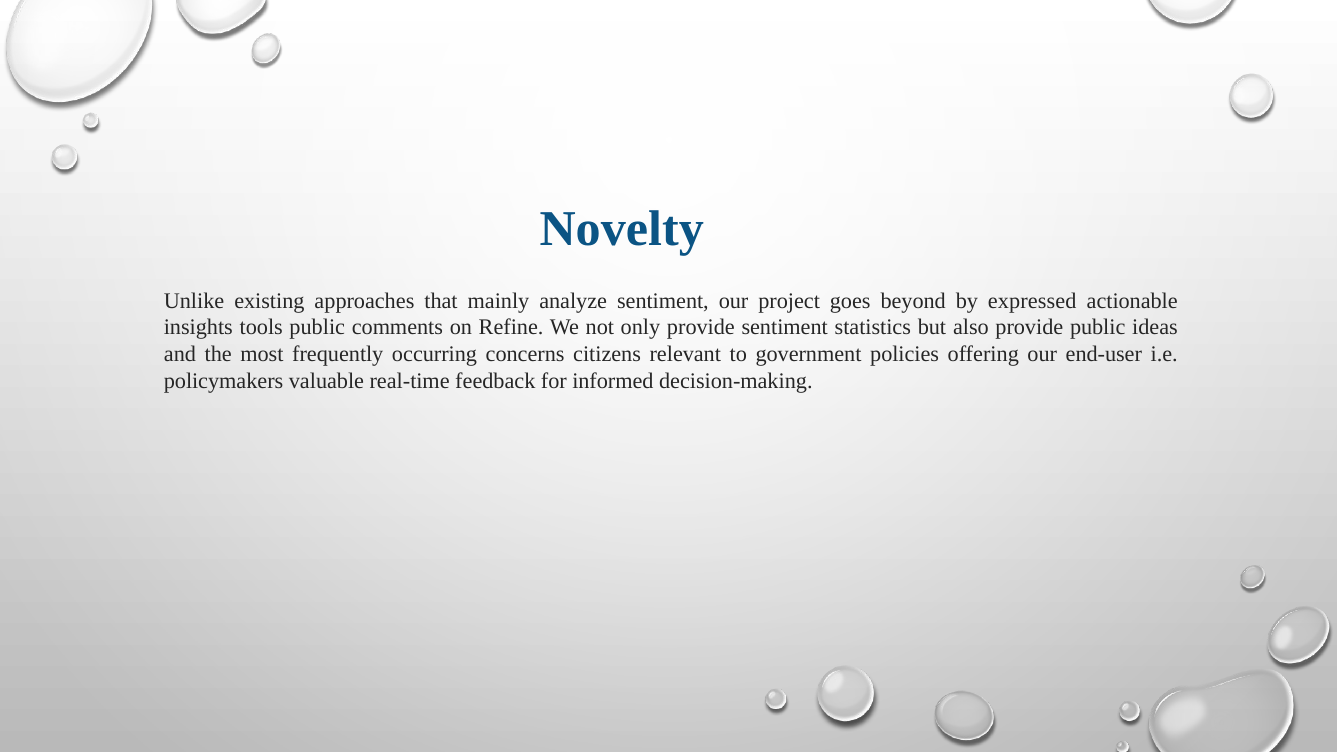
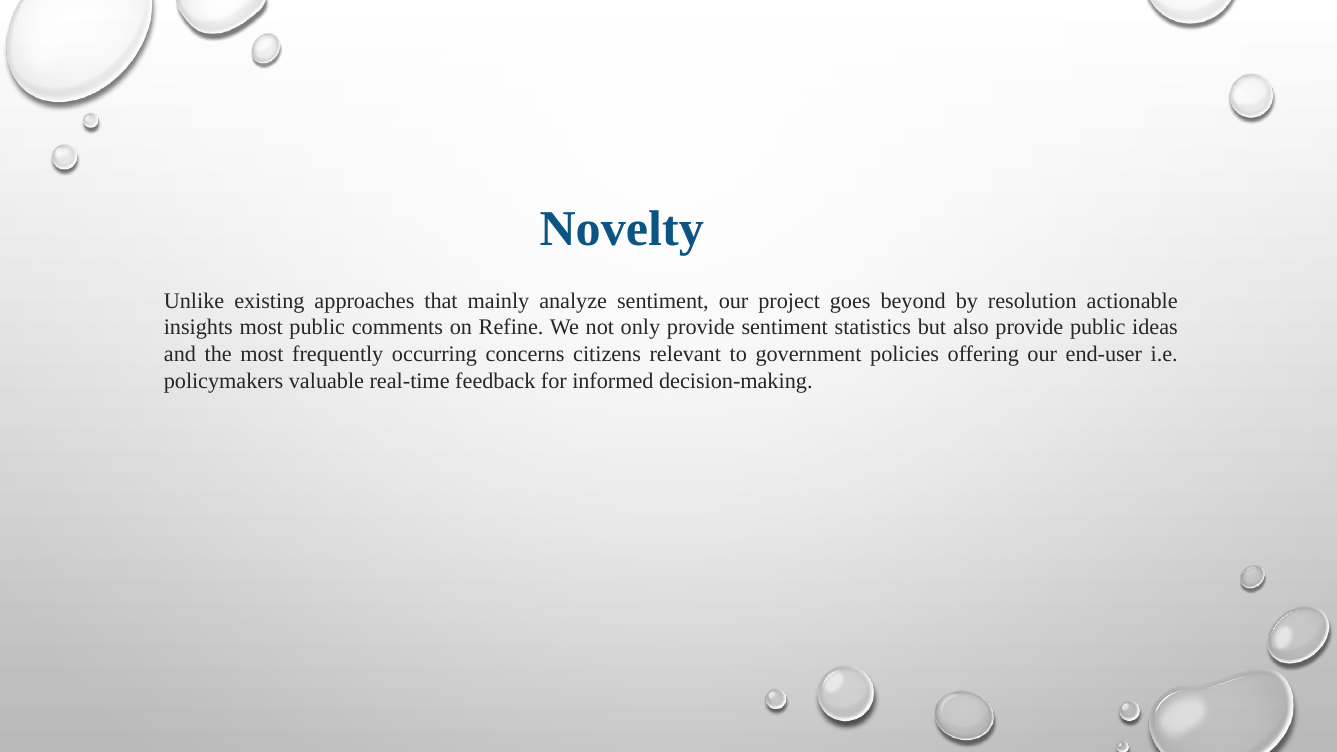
expressed: expressed -> resolution (1032, 301)
insights tools: tools -> most (261, 328)
